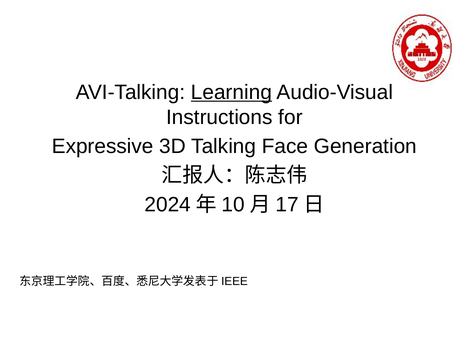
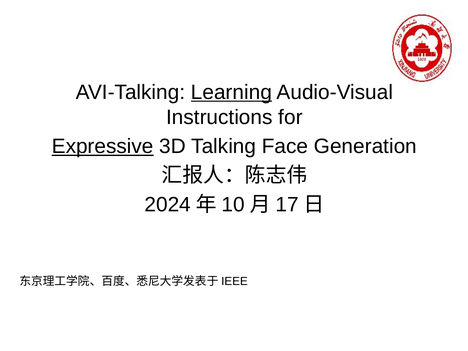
Expressive underline: none -> present (103, 146)
